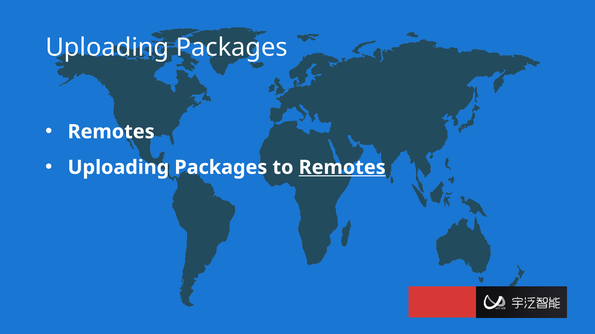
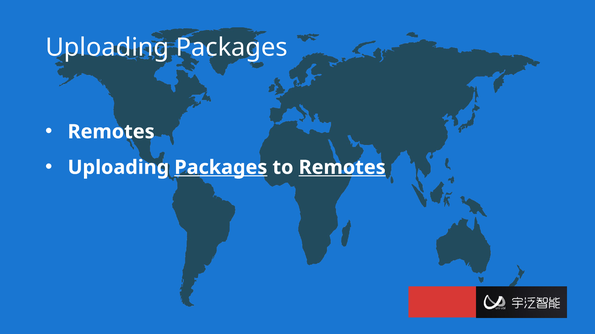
Packages underline: none -> present (221, 168)
